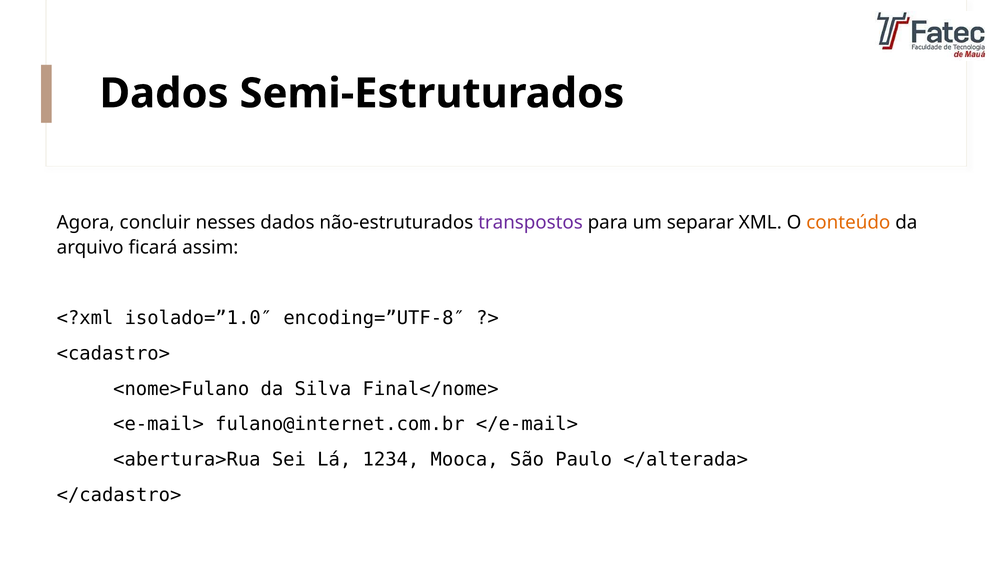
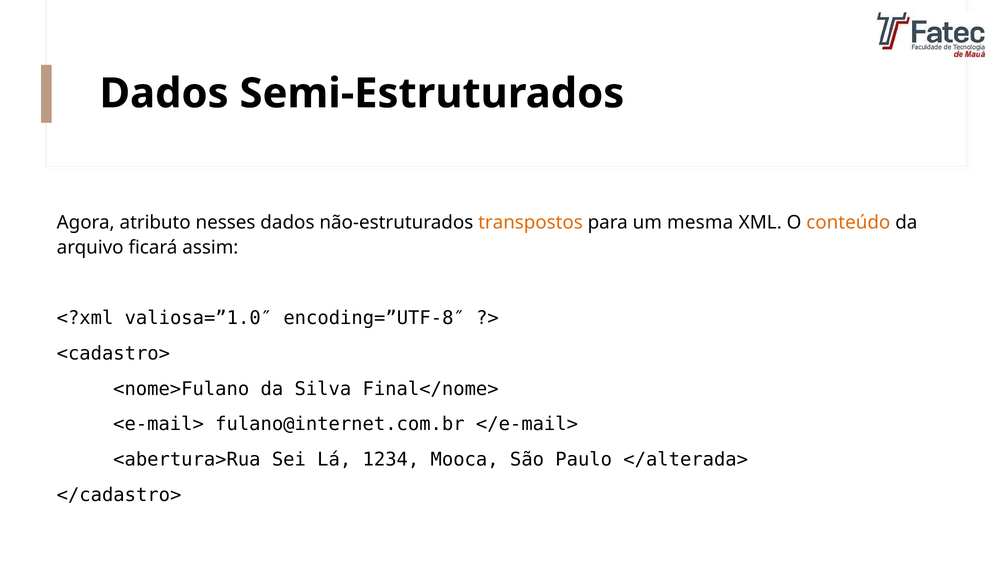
concluir: concluir -> atributo (155, 223)
transpostos colour: purple -> orange (531, 223)
separar: separar -> mesma (700, 223)
isolado=”1.0″: isolado=”1.0″ -> valiosa=”1.0″ (198, 318)
